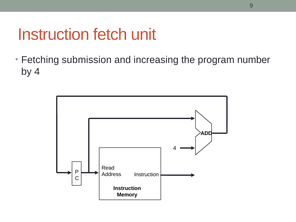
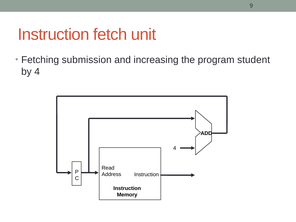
number: number -> student (254, 60)
